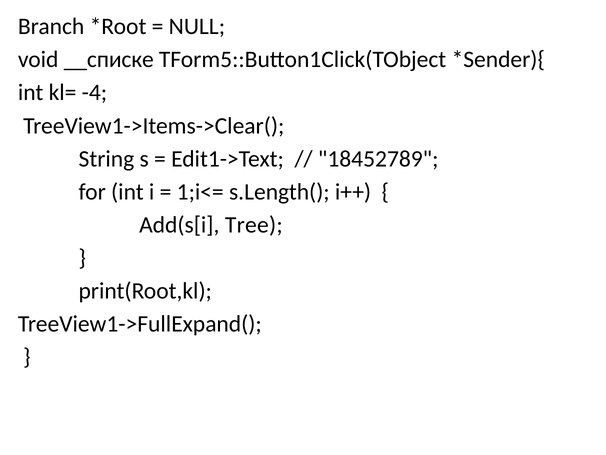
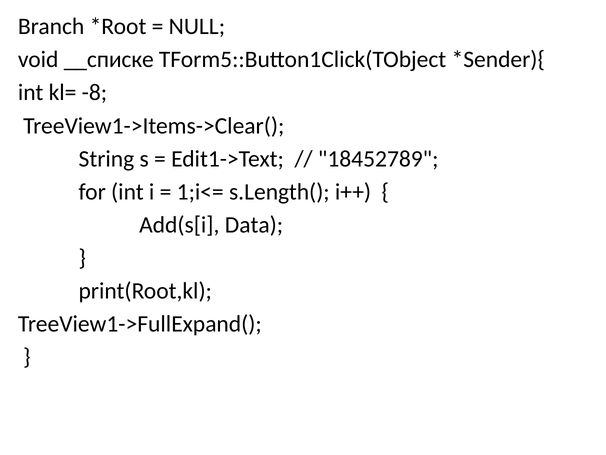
-4: -4 -> -8 (94, 93)
Tree: Tree -> Data (254, 225)
